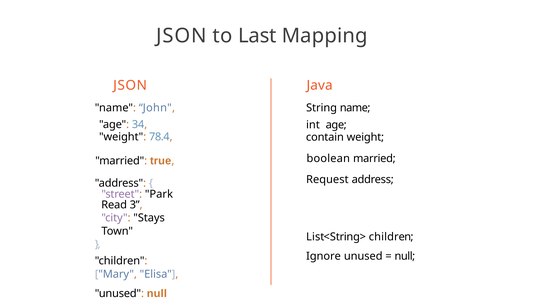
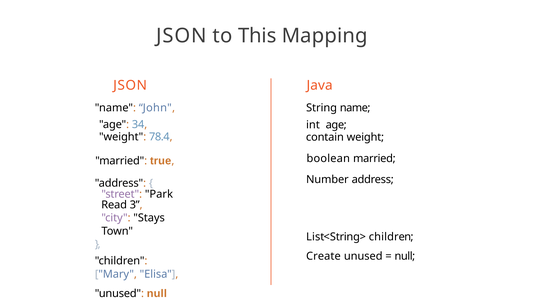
Last: Last -> This (257, 36)
Request: Request -> Number (327, 180)
Ignore: Ignore -> Create (323, 256)
